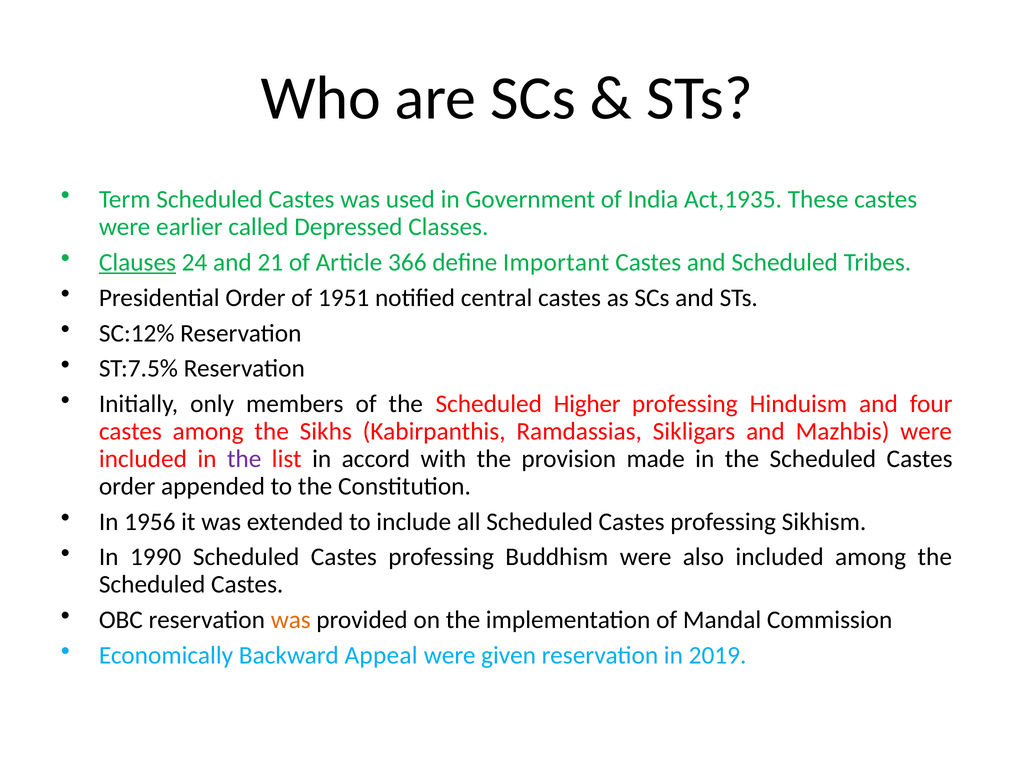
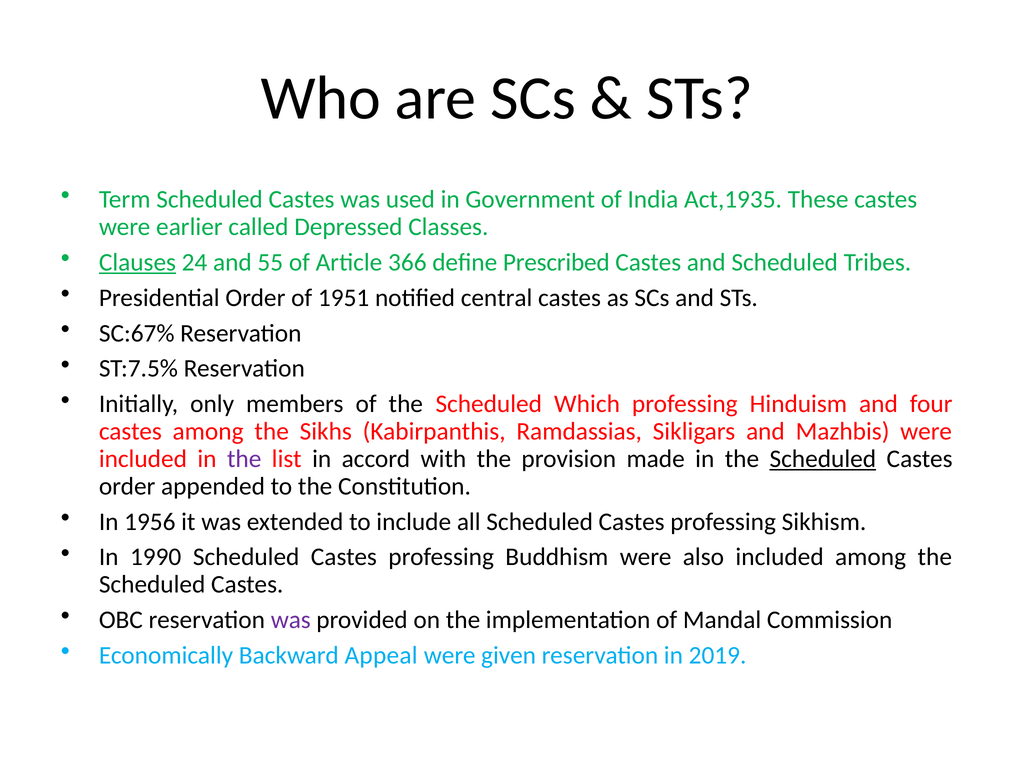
21: 21 -> 55 (270, 262)
Important: Important -> Prescribed (556, 262)
SC:12%: SC:12% -> SC:67% (137, 333)
Higher: Higher -> Which (587, 404)
Scheduled underline: none -> present (823, 459)
was colour: orange -> purple (291, 620)
